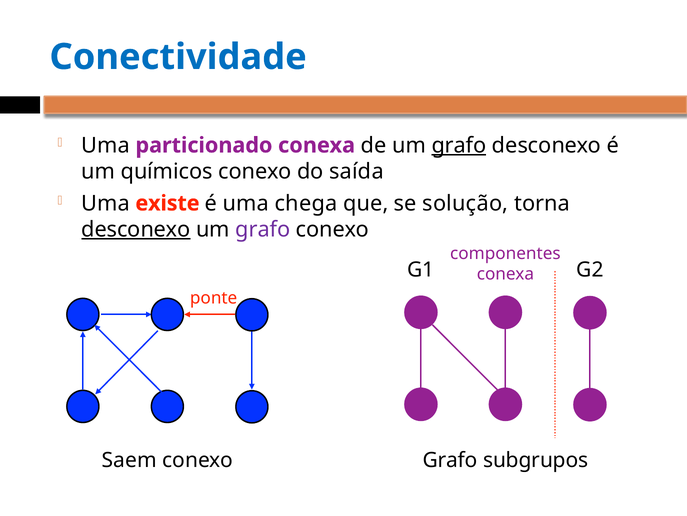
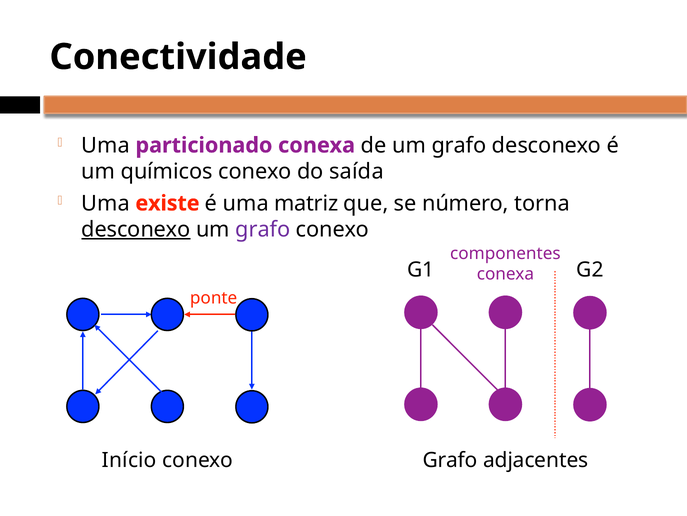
Conectividade colour: blue -> black (178, 57)
grafo underline: present -> none (459, 145)
chega: chega -> matriz (306, 203)
solução: solução -> número (466, 203)
Saem: Saem -> Início (129, 460)
subgrupos: subgrupos -> adjacentes (536, 460)
